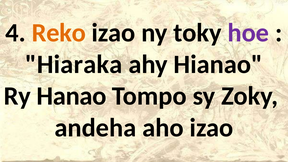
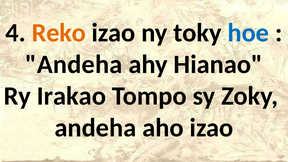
hoe colour: purple -> blue (248, 33)
Hiaraka: Hiaraka -> Andeha (74, 64)
Hanao: Hanao -> Irakao (71, 96)
